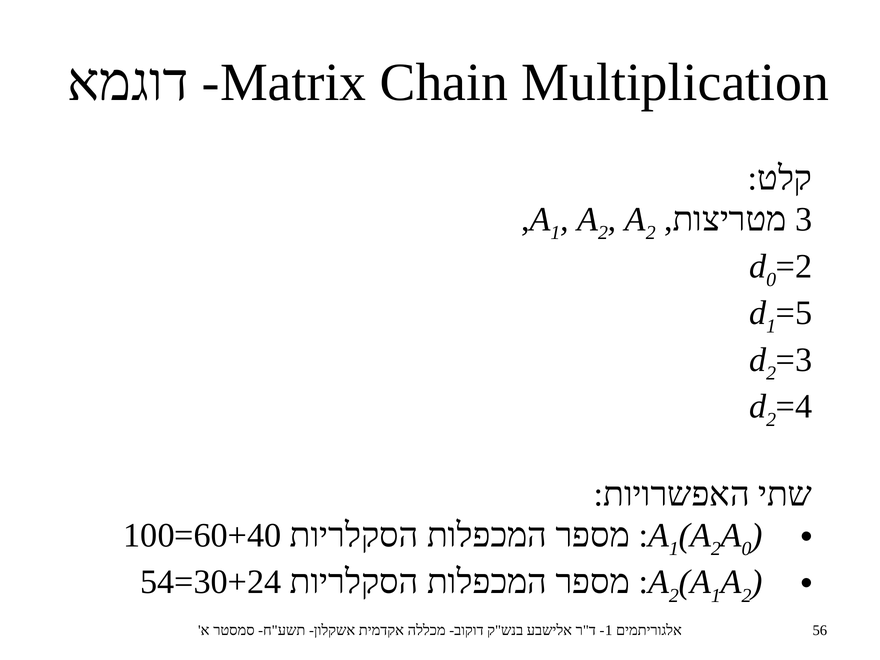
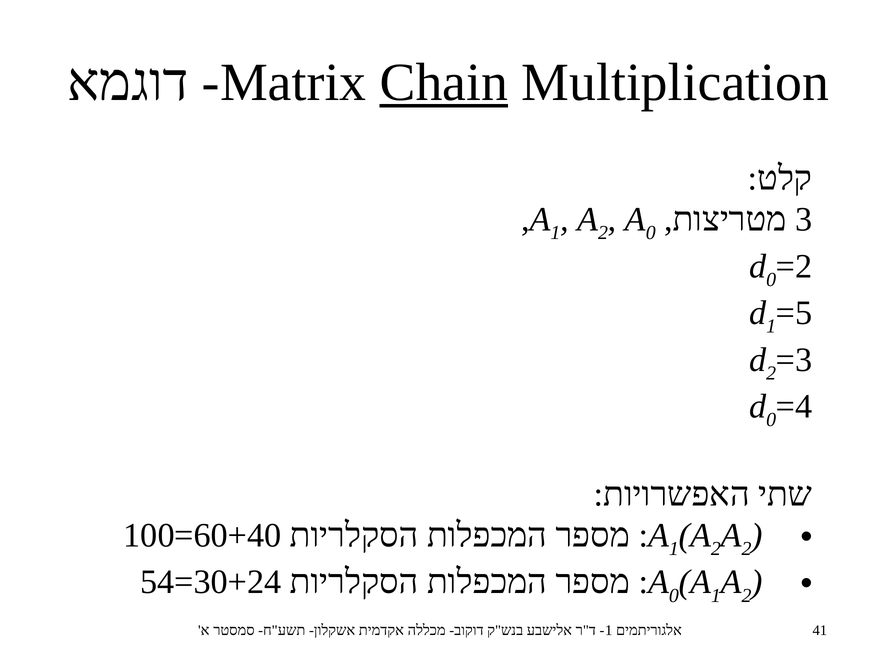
Chain underline: none -> present (444, 83)
2: 2 -> 0 (651, 233)
2: 2 -> 0 (771, 420)
0: 0 -> 2 (747, 549)
2: 2 -> 0 (674, 596)
56: 56 -> 41 (820, 630)
